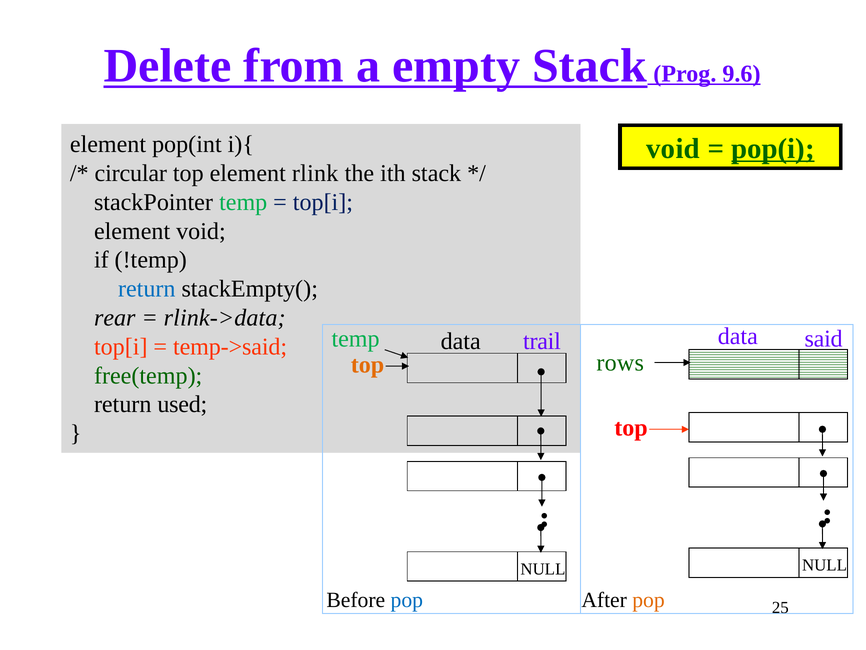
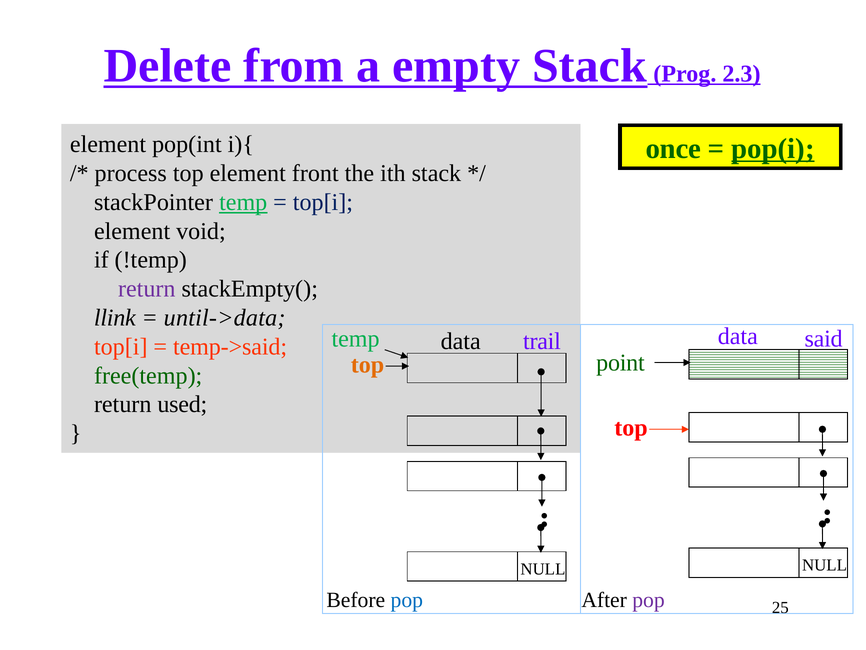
9.6: 9.6 -> 2.3 (741, 74)
void: void -> once (673, 149)
circular: circular -> process (131, 173)
rlink: rlink -> front (315, 173)
temp underline: none -> present (243, 202)
return colour: blue -> purple (147, 289)
rear: rear -> llink (115, 318)
rlink->data: rlink->data -> until->data (225, 318)
rows: rows -> point (620, 362)
pop colour: orange -> purple (648, 600)
